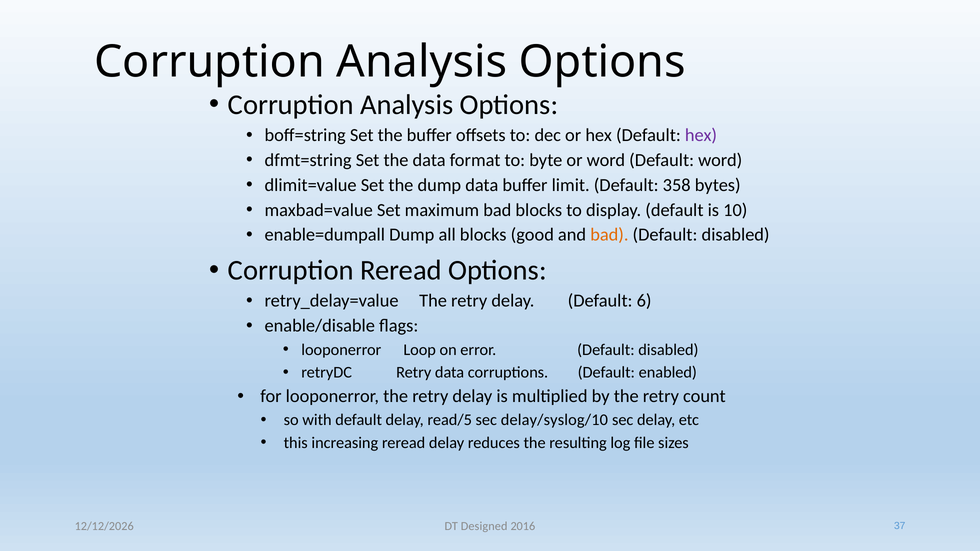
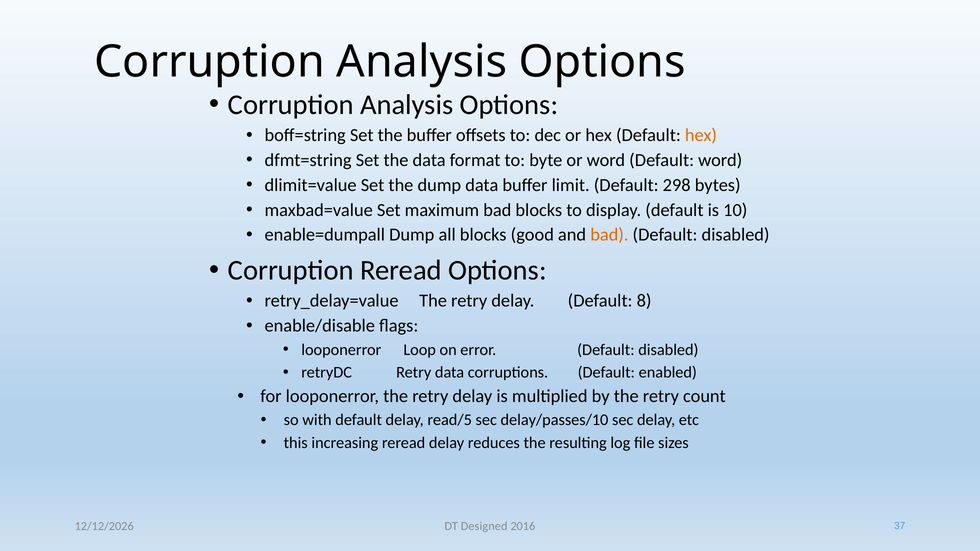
hex colour: purple -> orange (701, 135)
358: 358 -> 298 (677, 185)
6: 6 -> 8 (644, 301)
delay/syslog/10: delay/syslog/10 -> delay/passes/10 (554, 420)
